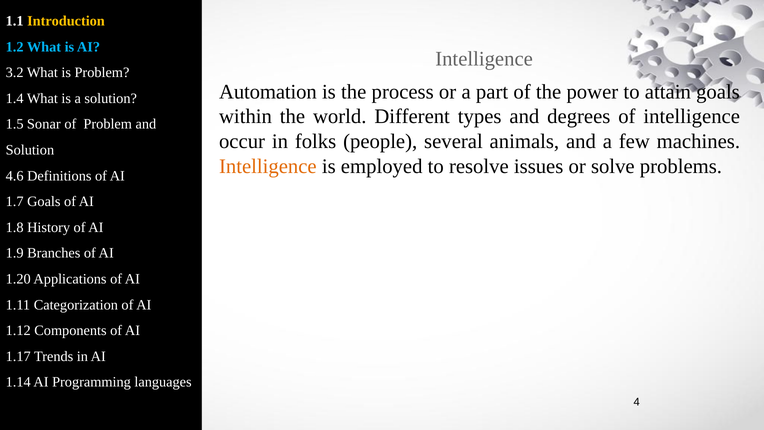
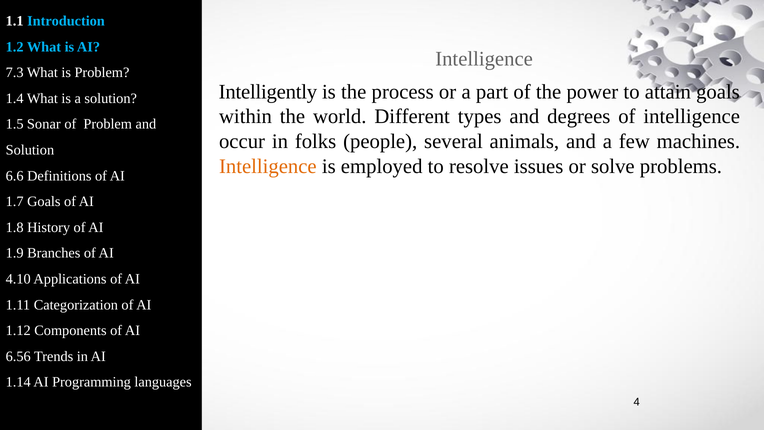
Introduction colour: yellow -> light blue (66, 21)
3.2: 3.2 -> 7.3 (15, 73)
Automation: Automation -> Intelligently (268, 92)
4.6: 4.6 -> 6.6 (15, 176)
1.20: 1.20 -> 4.10 (18, 279)
1.17: 1.17 -> 6.56 (18, 356)
